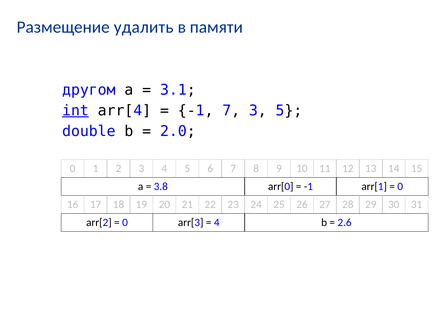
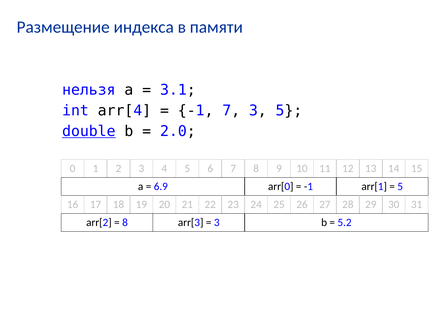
удалить: удалить -> индекса (144, 27)
другом: другом -> нельзя (89, 90)
int underline: present -> none (75, 111)
double underline: none -> present (89, 131)
3.8: 3.8 -> 6.9 (161, 187)
0: 0 -> 5 (400, 187)
0: 0 -> 8 (125, 223)
4: 4 -> 3 (217, 223)
2.6: 2.6 -> 5.2 (345, 223)
